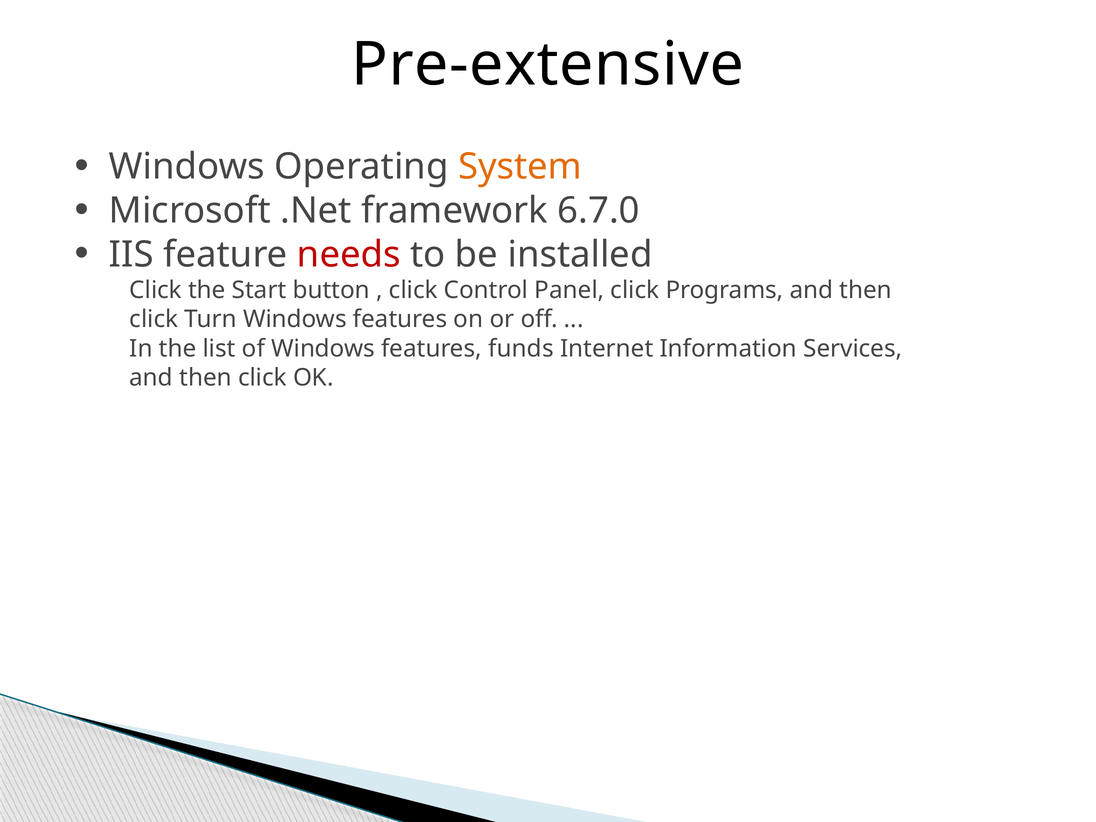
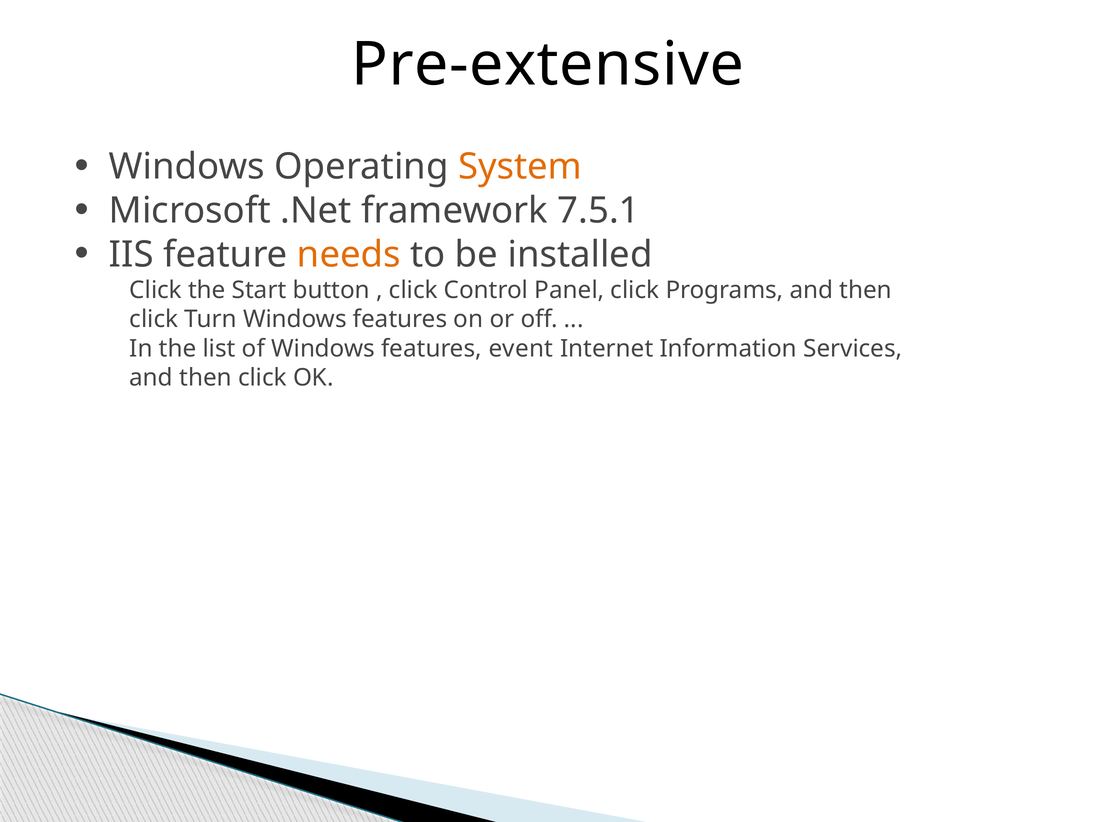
6.7.0: 6.7.0 -> 7.5.1 (599, 211)
needs colour: red -> orange (349, 255)
funds: funds -> event (521, 349)
